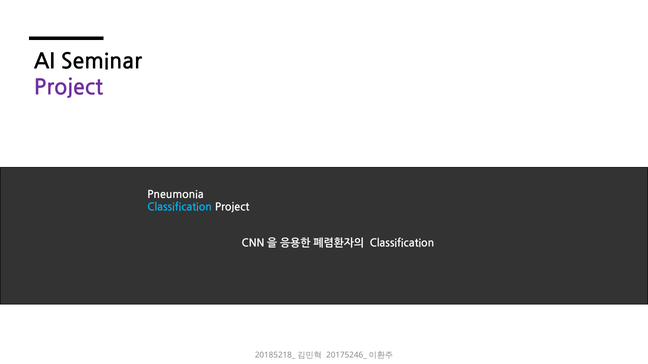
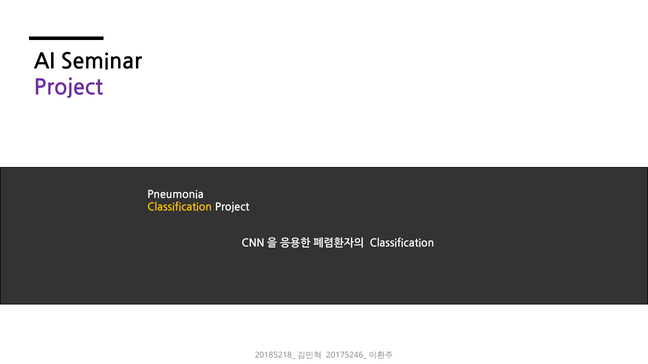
Classification colour: light blue -> yellow (180, 208)
